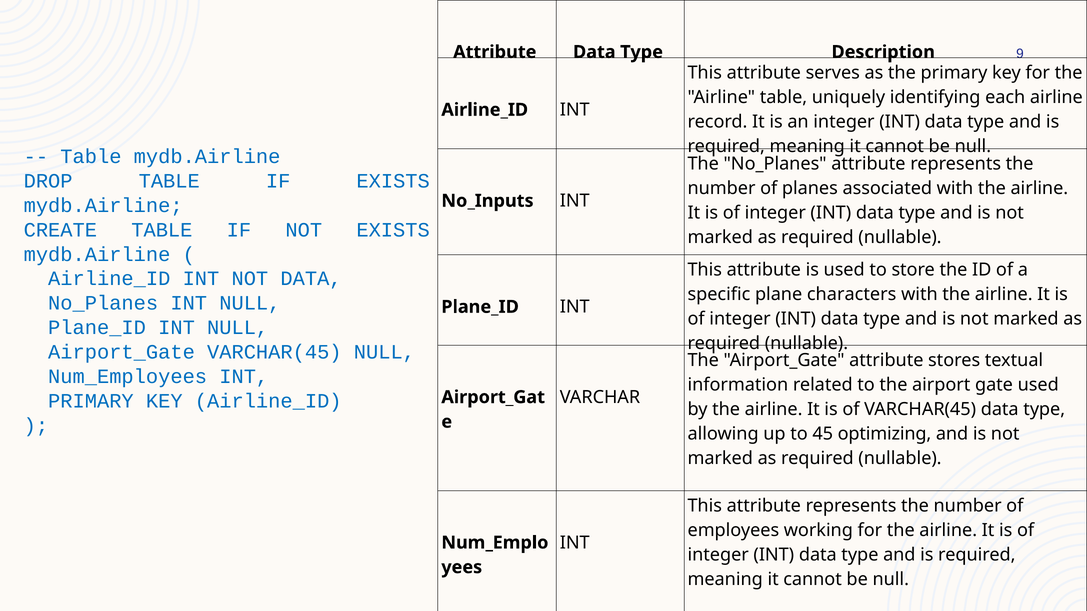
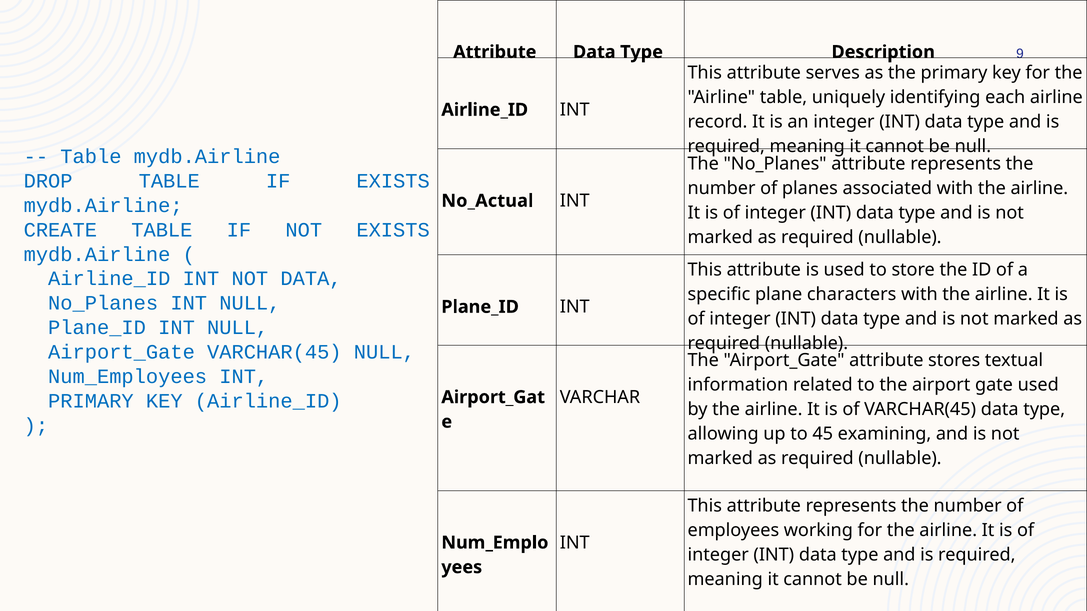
No_Inputs: No_Inputs -> No_Actual (487, 201)
optimizing: optimizing -> examining (884, 434)
